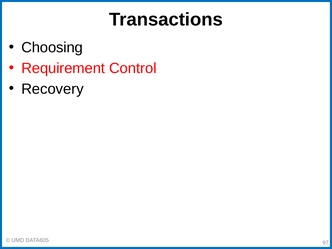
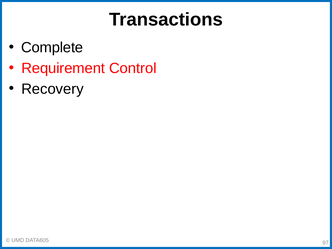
Choosing: Choosing -> Complete (52, 48)
